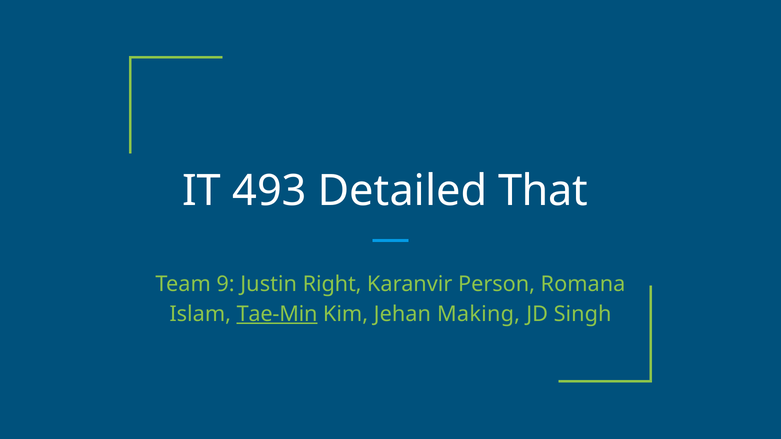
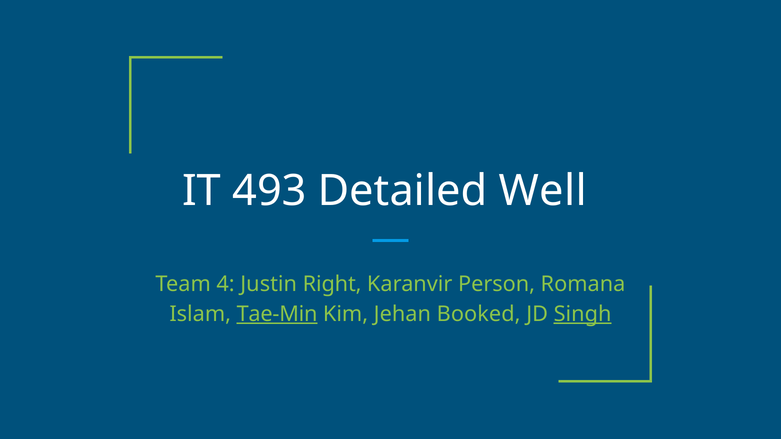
That: That -> Well (543, 191)
9: 9 -> 4 (226, 284)
Making: Making -> Booked (479, 314)
Singh underline: none -> present (583, 314)
